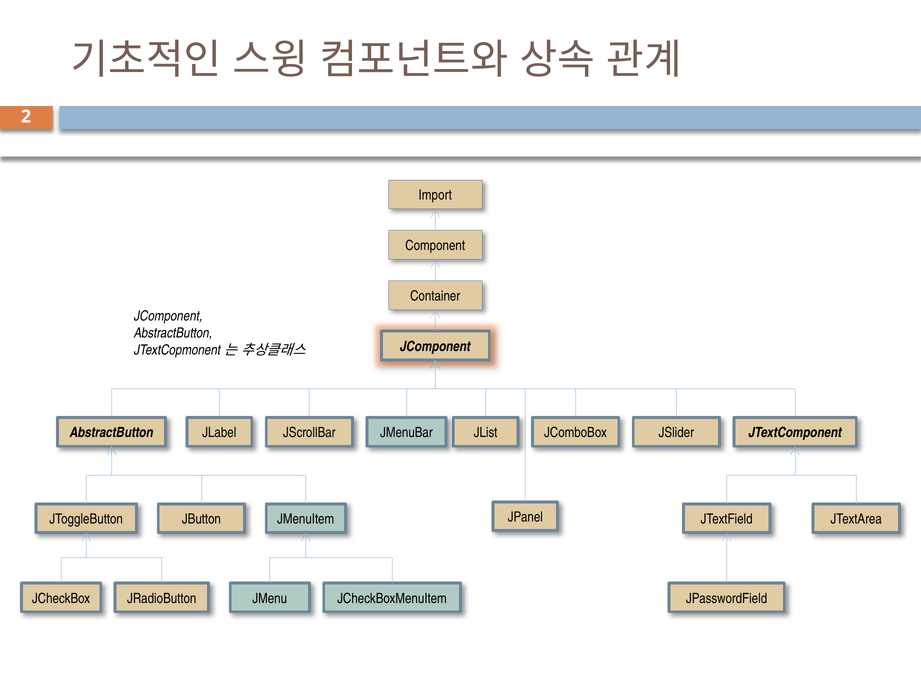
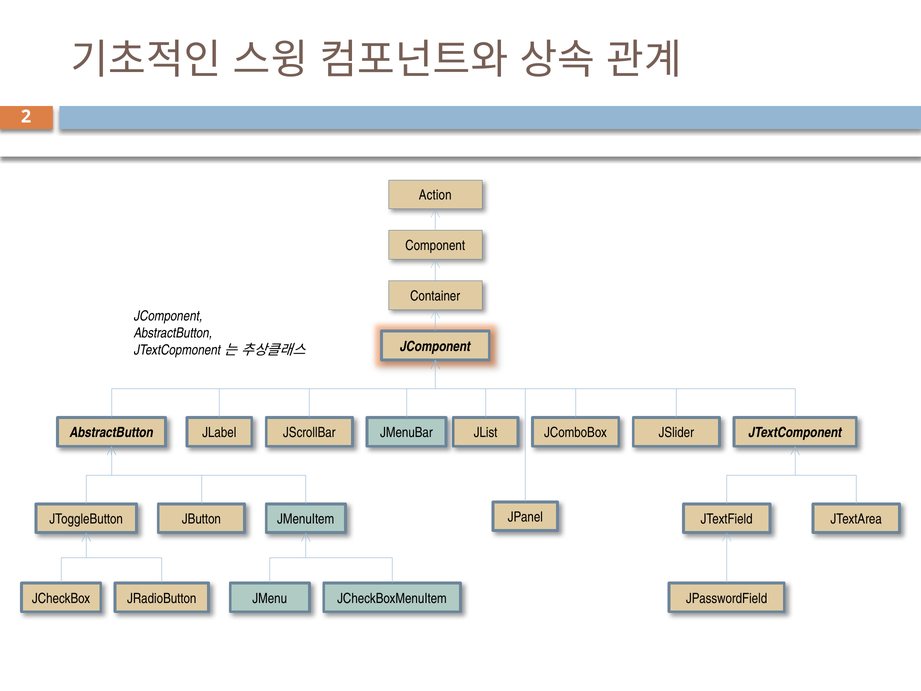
Import: Import -> Action (435, 195)
